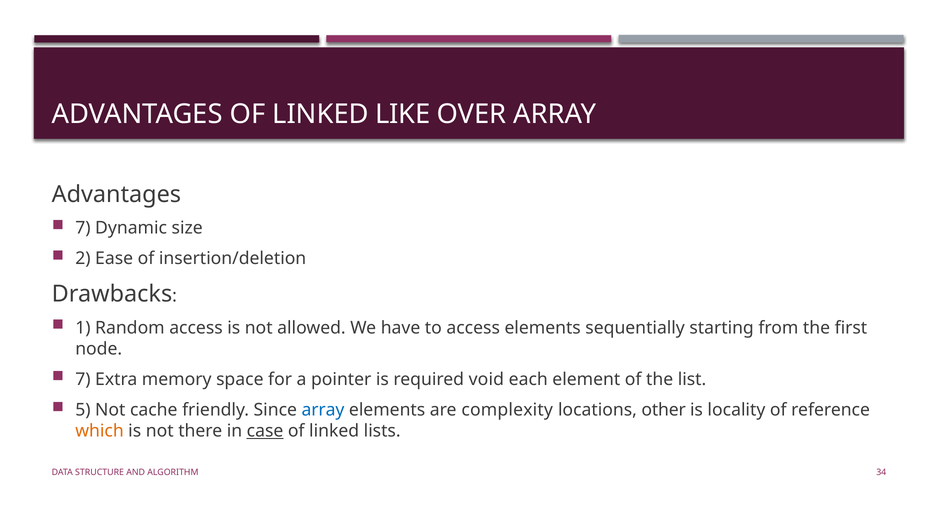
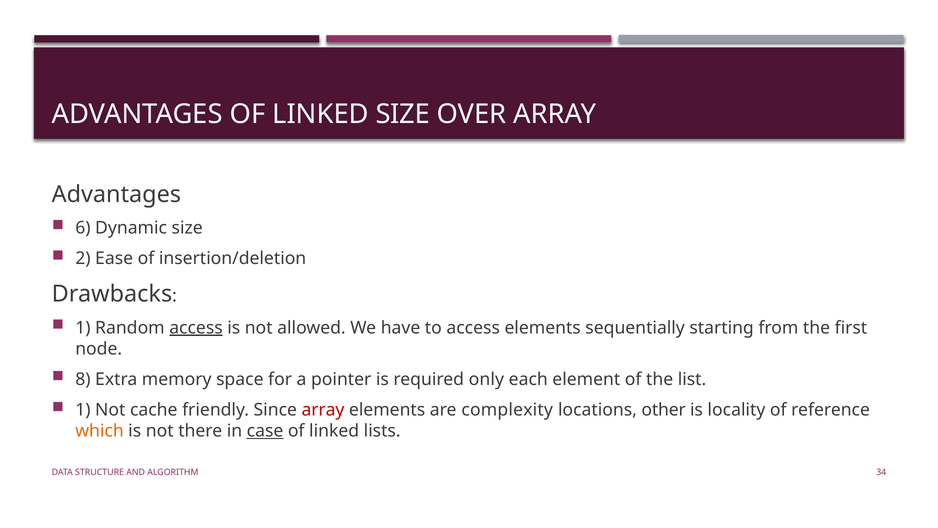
LINKED LIKE: LIKE -> SIZE (403, 114)
7: 7 -> 6 (83, 228)
access underline: none -> present (196, 327)
7: 7 -> 8 (83, 379)
void: void -> only (486, 379)
5: 5 -> 1 (83, 410)
array colour: blue -> red (323, 410)
